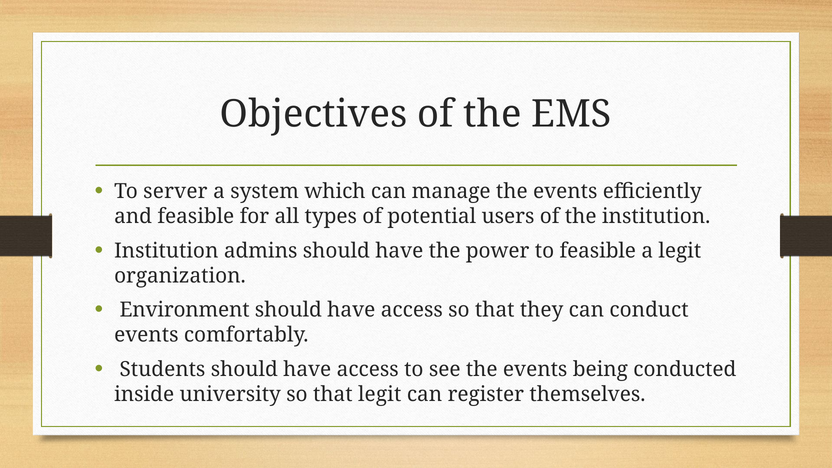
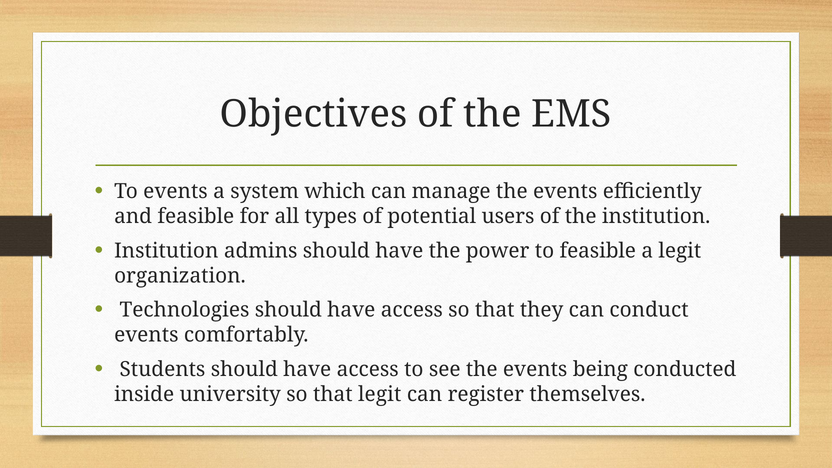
To server: server -> events (175, 192)
Environment: Environment -> Technologies (184, 310)
